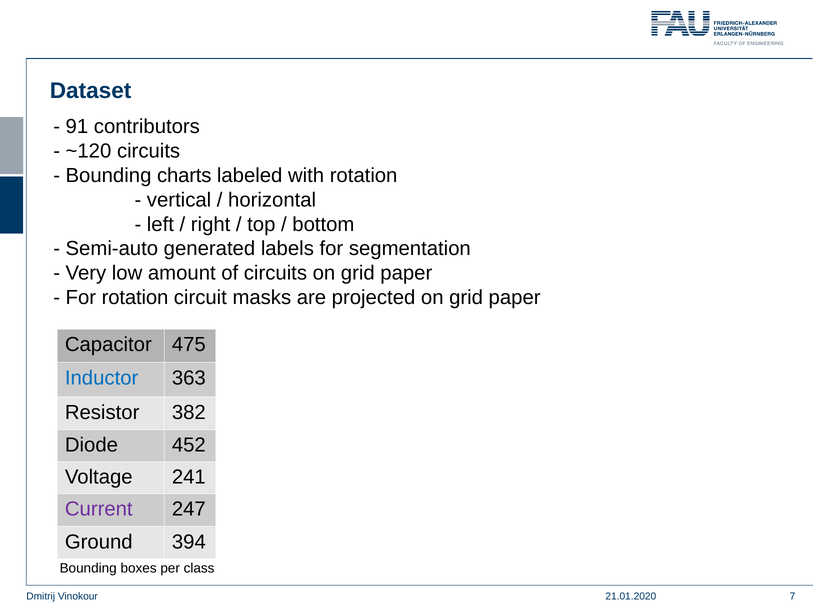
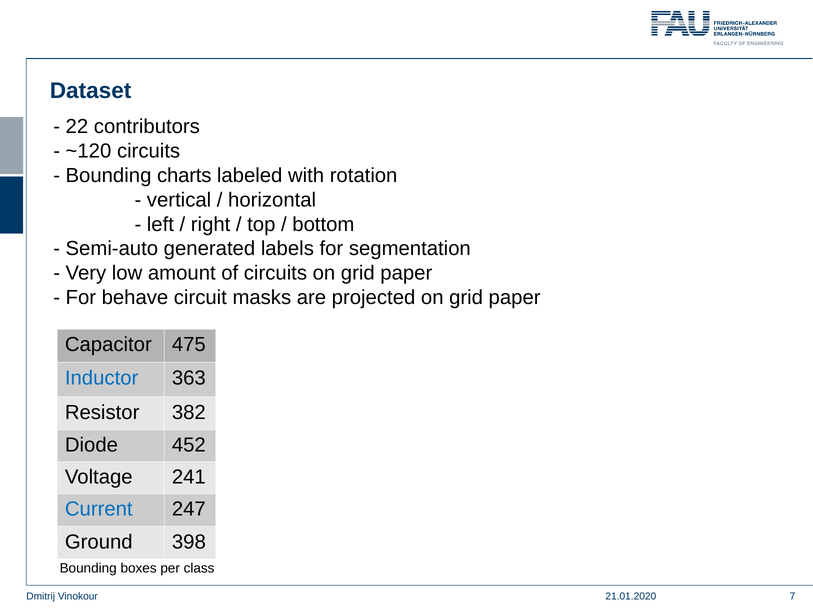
91: 91 -> 22 (77, 127)
For rotation: rotation -> behave (135, 297)
Current colour: purple -> blue (99, 509)
394: 394 -> 398 (189, 542)
